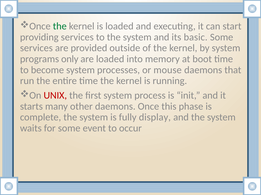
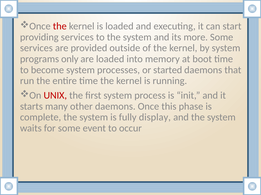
the colour: green -> red (60, 26)
basic: basic -> more (196, 37)
mouse: mouse -> started (168, 70)
